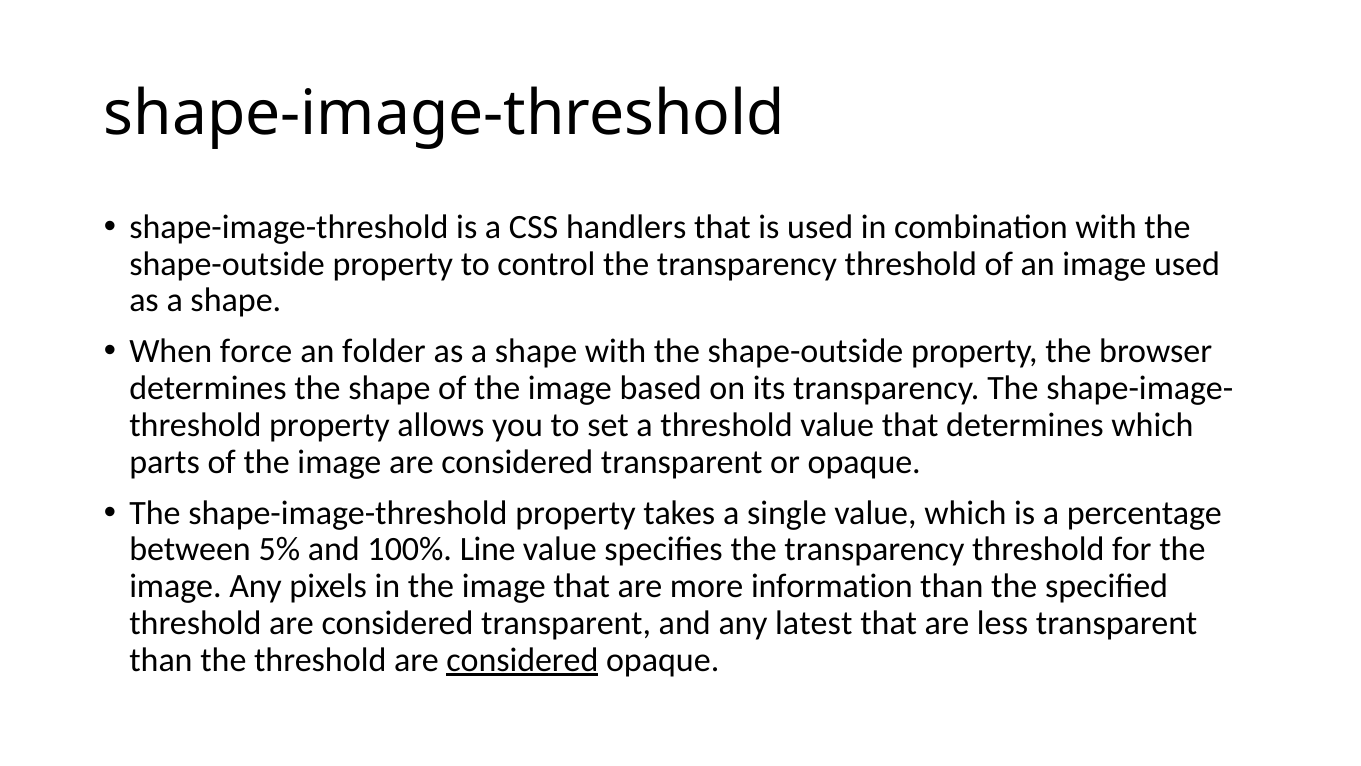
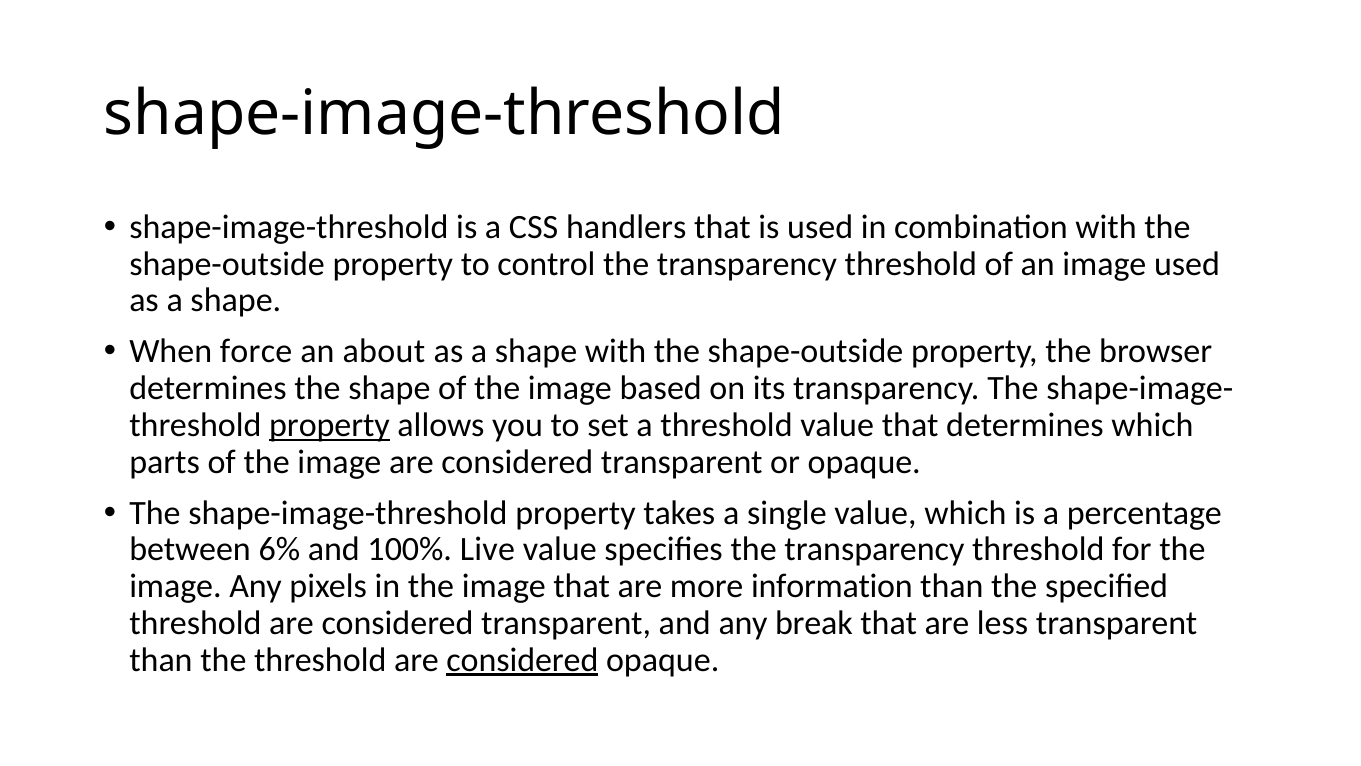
folder: folder -> about (384, 351)
property underline: none -> present (329, 425)
5%: 5% -> 6% (279, 549)
Line: Line -> Live (487, 549)
latest: latest -> break (814, 623)
